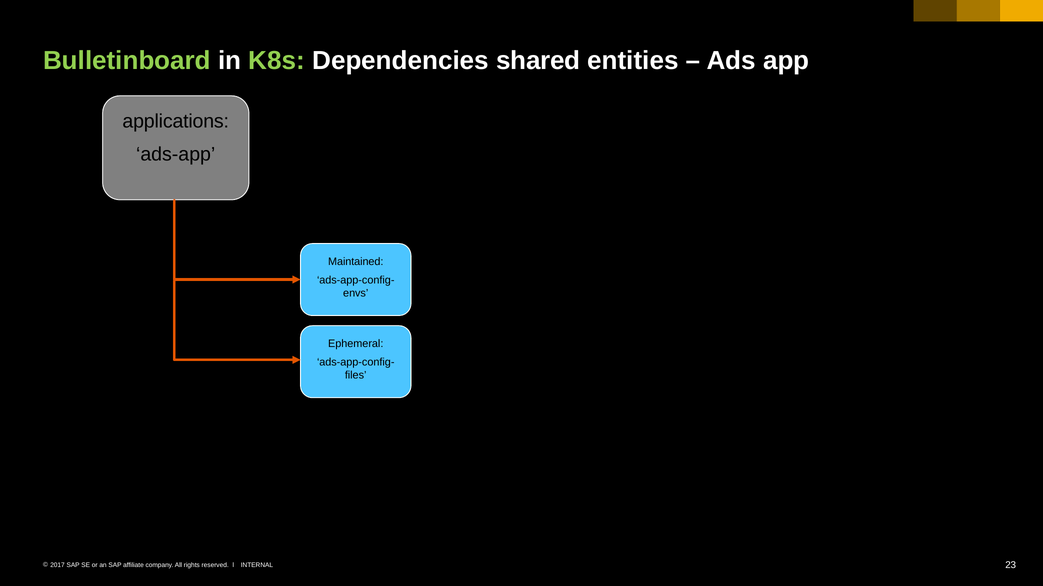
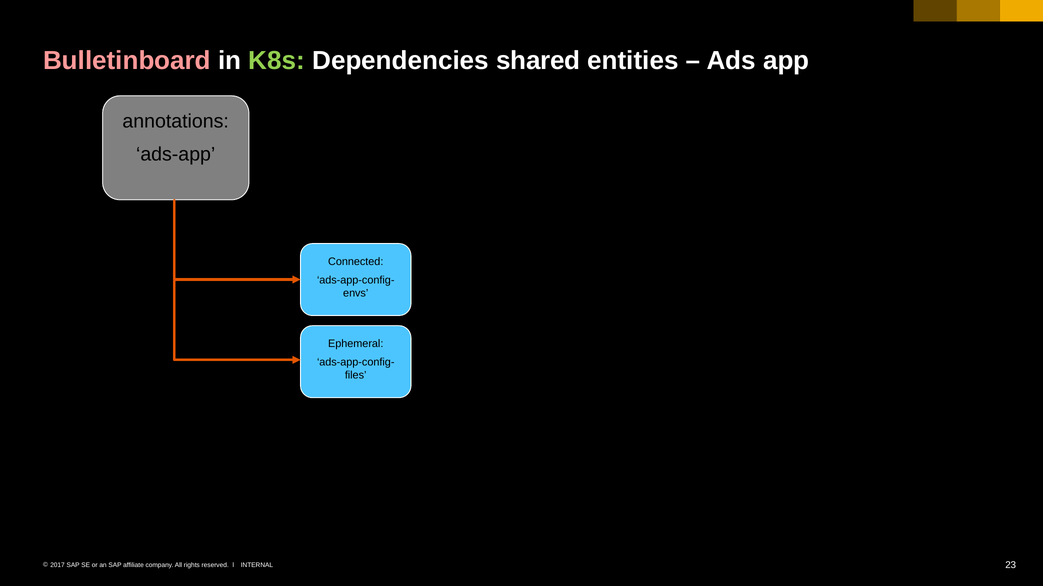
Bulletinboard colour: light green -> pink (127, 61)
applications: applications -> annotations (176, 121)
Maintained: Maintained -> Connected (356, 262)
